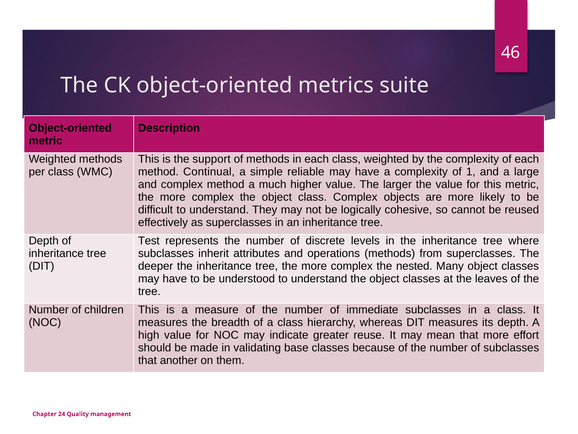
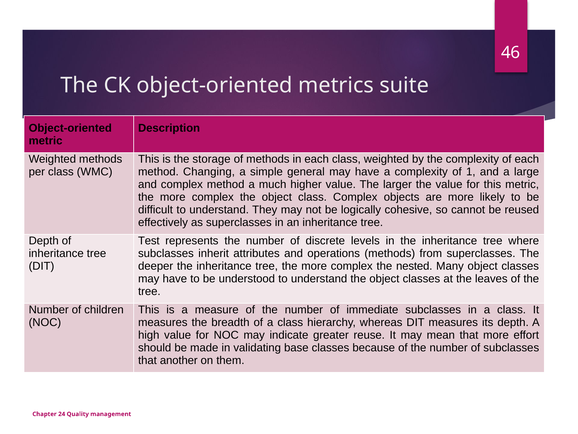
support: support -> storage (212, 159)
Continual: Continual -> Changing (209, 172)
reliable: reliable -> general (306, 172)
